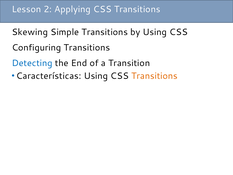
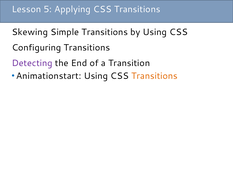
2: 2 -> 5 (48, 9)
Detecting colour: blue -> purple (32, 63)
Características: Características -> Animationstart (49, 76)
